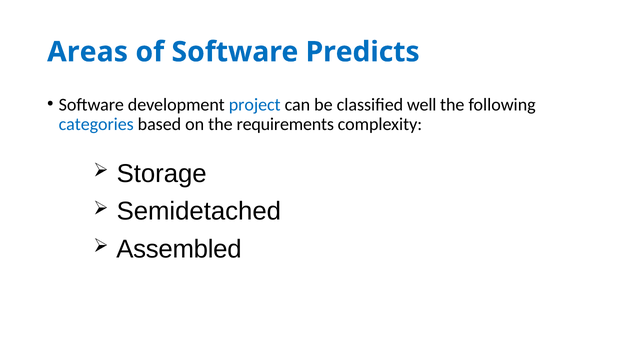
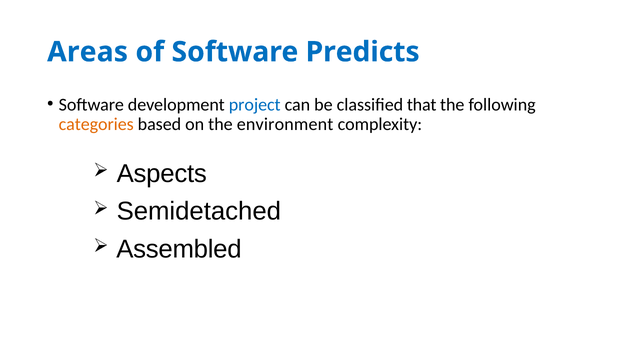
well: well -> that (422, 104)
categories colour: blue -> orange (96, 124)
requirements: requirements -> environment (285, 124)
Storage: Storage -> Aspects (162, 173)
